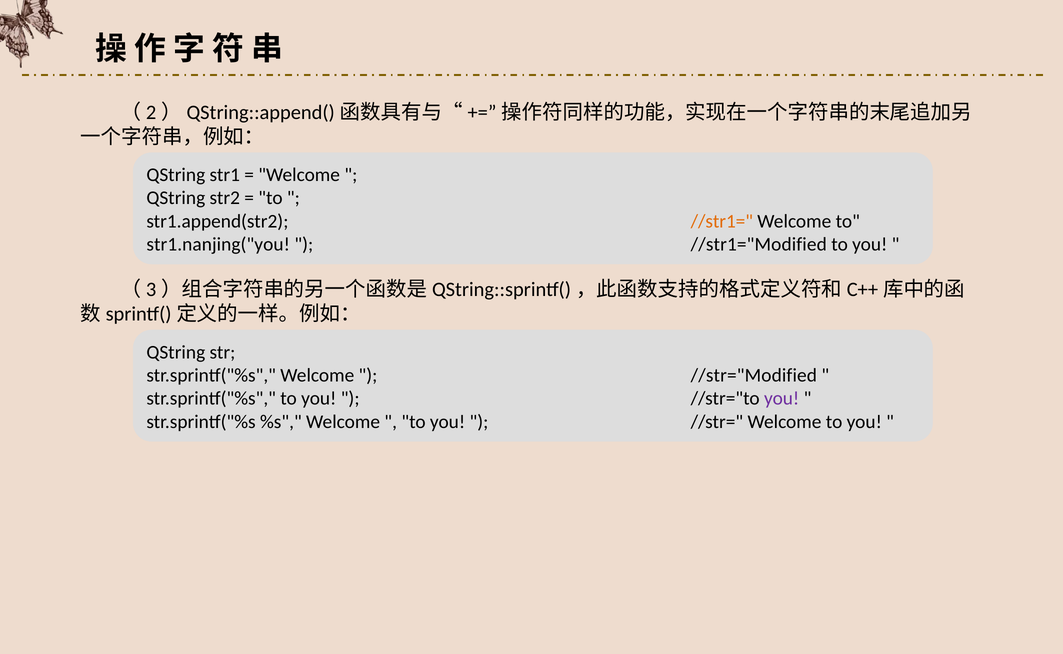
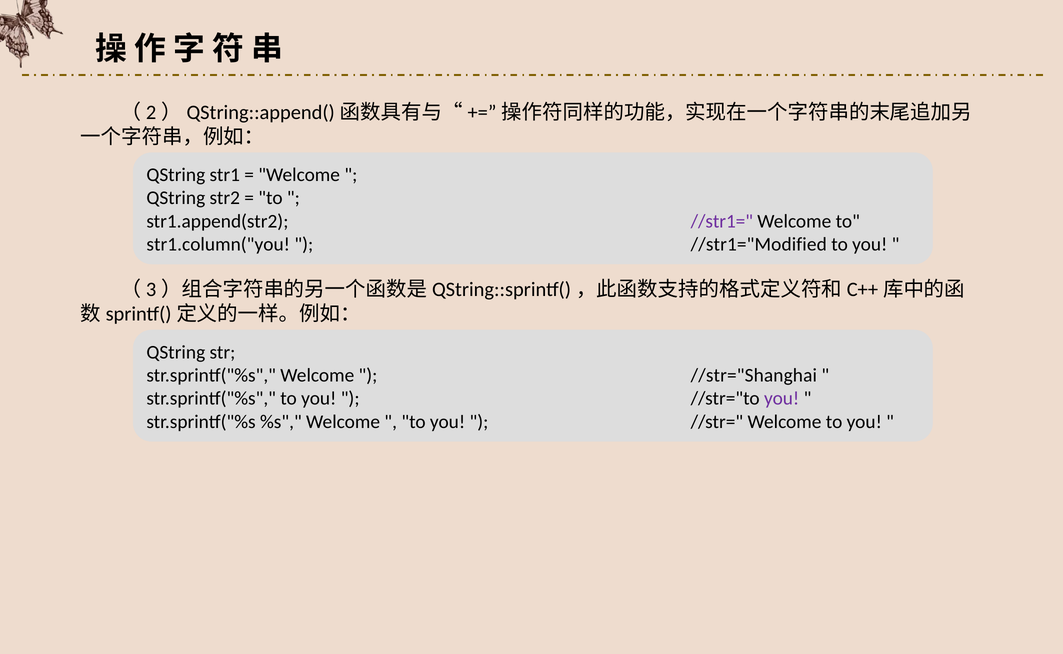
//str1= colour: orange -> purple (722, 221)
str1.nanjing("you: str1.nanjing("you -> str1.column("you (218, 244)
//str="Modified: //str="Modified -> //str="Shanghai (754, 375)
